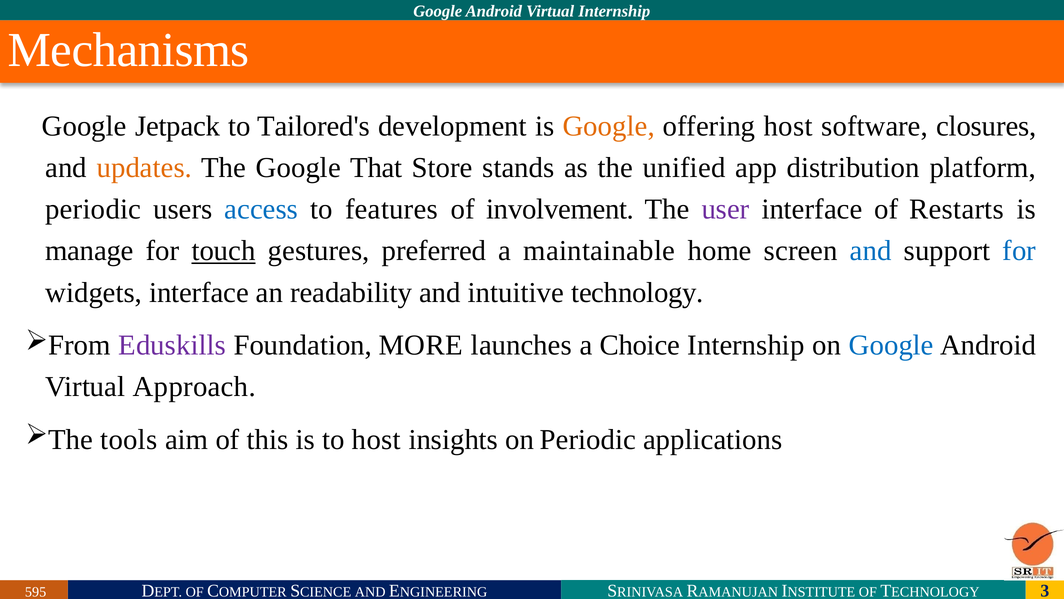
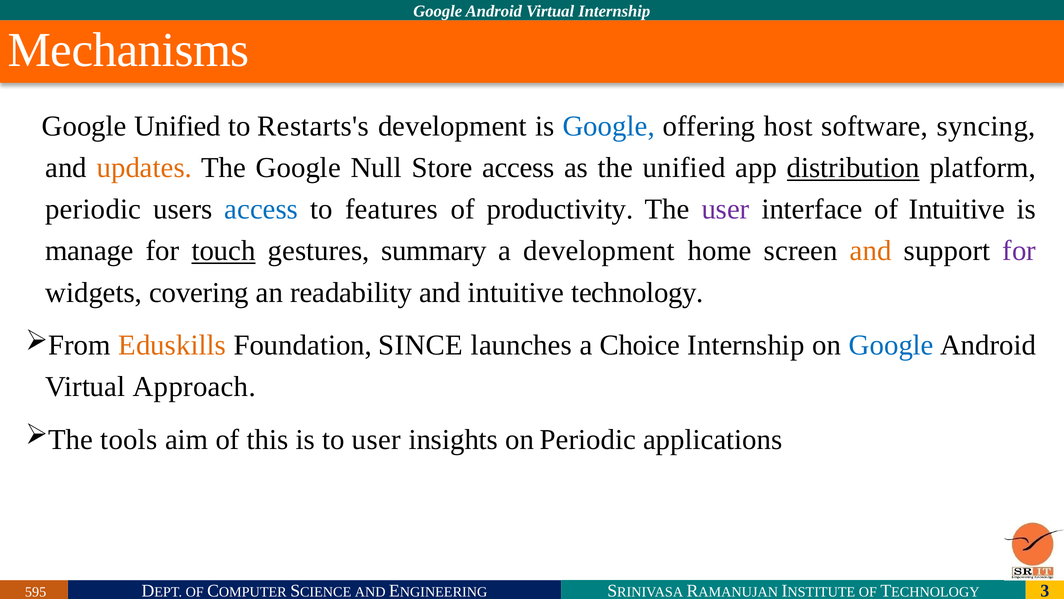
Google Jetpack: Jetpack -> Unified (178, 126)
Tailored's: Tailored's -> Restarts's (313, 126)
Google colour: orange -> blue (609, 126)
closures: closures -> syncing (986, 126)
That: That -> Null (376, 168)
Store stands: stands -> access (519, 168)
distribution underline: none -> present (853, 168)
involvement: involvement -> productivity (560, 209)
of Restarts: Restarts -> Intuitive (957, 209)
preferred: preferred -> summary (434, 251)
a maintainable: maintainable -> development (599, 251)
and colour: blue -> orange (871, 251)
for colour: blue -> purple (1019, 251)
widgets interface: interface -> covering (199, 292)
Eduskills colour: purple -> orange (172, 345)
MORE: MORE -> SINCE (421, 345)
to host: host -> user (376, 439)
